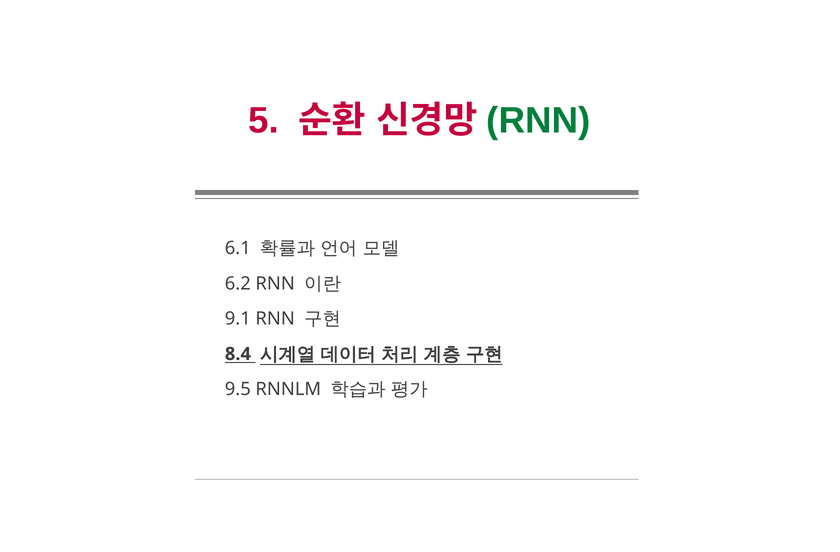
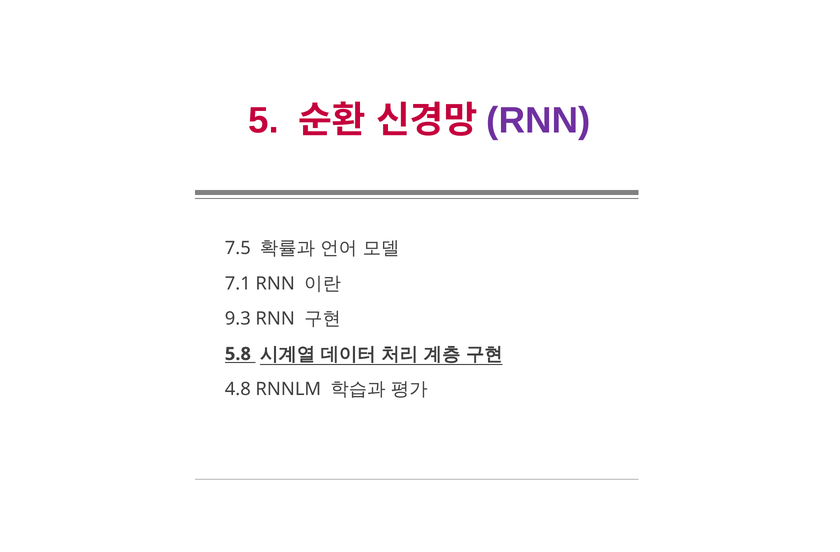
RNN colour: green -> purple (538, 121)
6.1: 6.1 -> 7.5 (238, 248)
6.2: 6.2 -> 7.1 (238, 283)
9.1: 9.1 -> 9.3 (238, 319)
8.4: 8.4 -> 5.8 (238, 354)
9.5: 9.5 -> 4.8 (238, 389)
